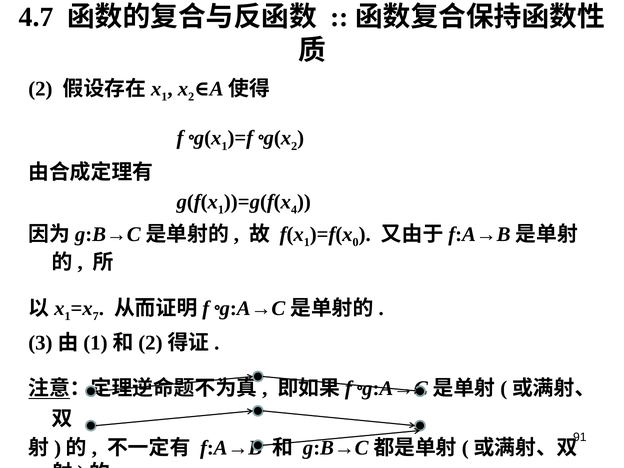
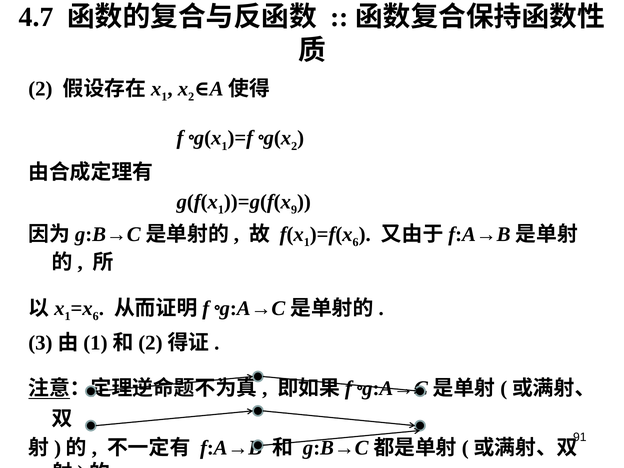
4: 4 -> 9 (294, 210)
0: 0 -> 6 (356, 242)
7: 7 -> 6 (96, 316)
